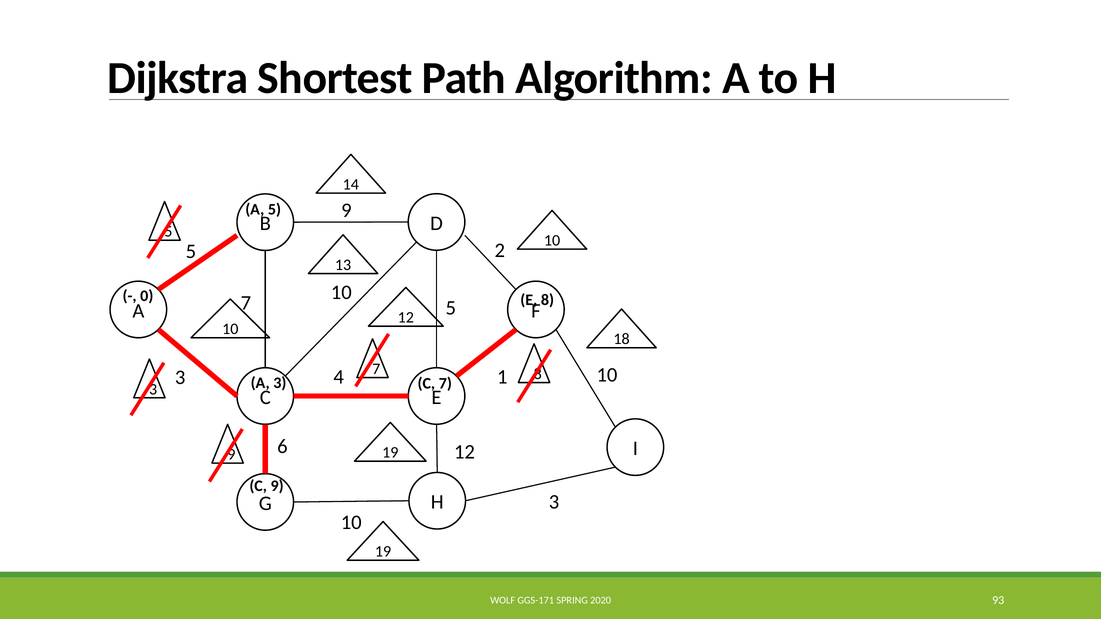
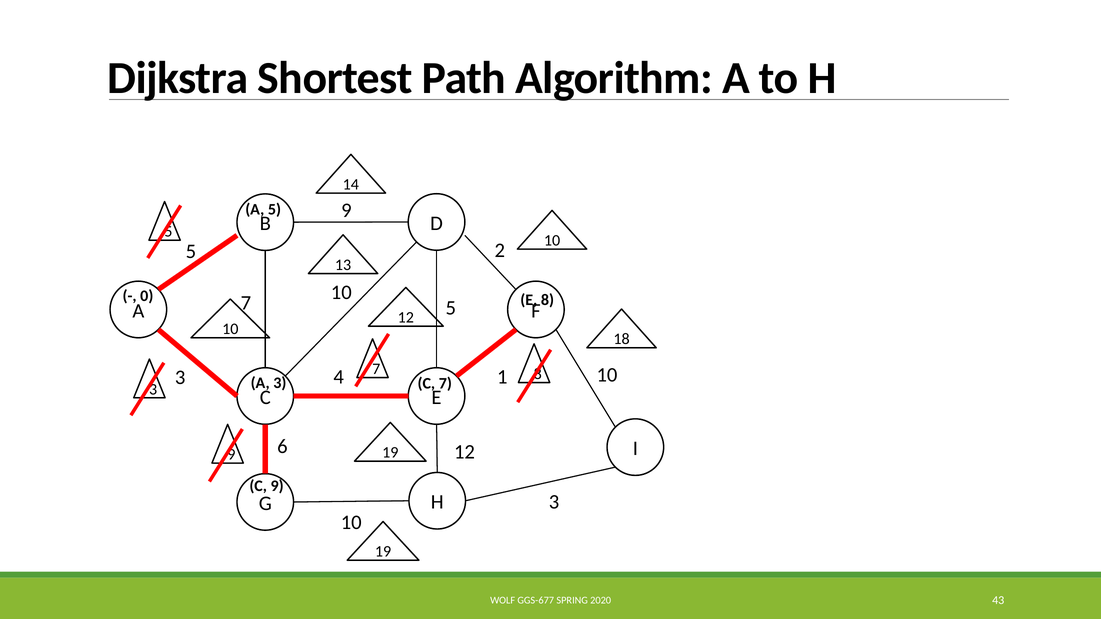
GGS-171: GGS-171 -> GGS-677 (536, 600)
93: 93 -> 43 (998, 601)
